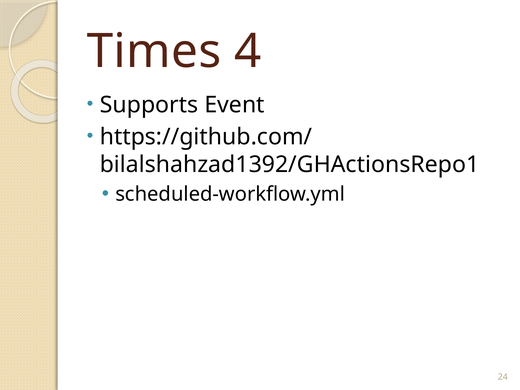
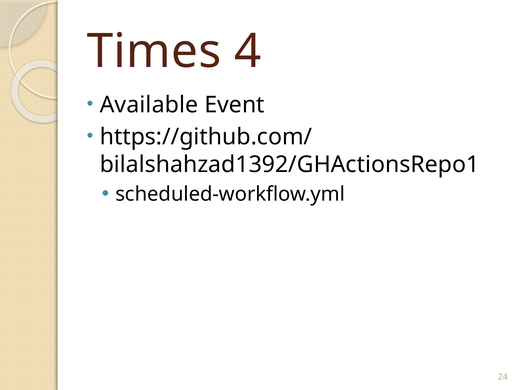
Supports: Supports -> Available (149, 105)
